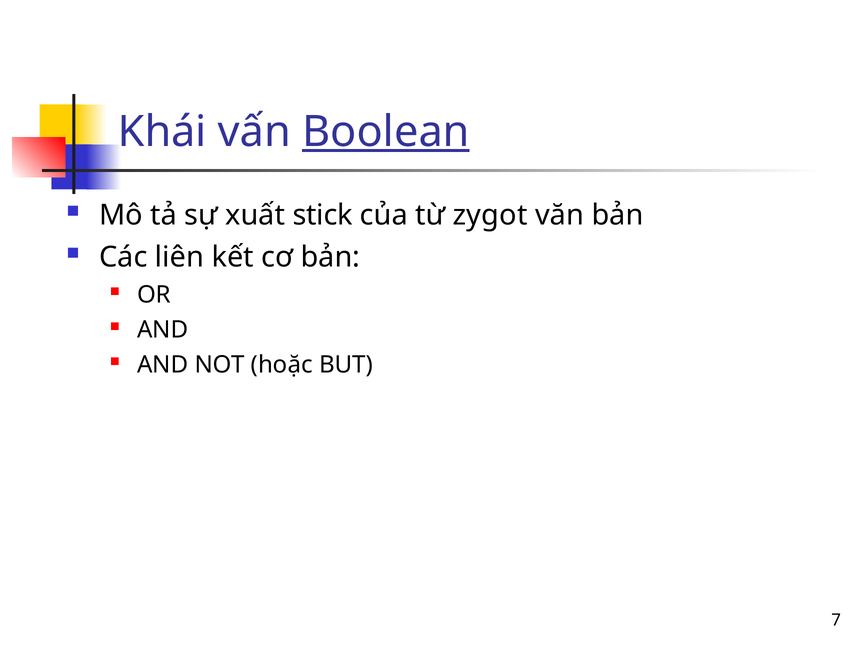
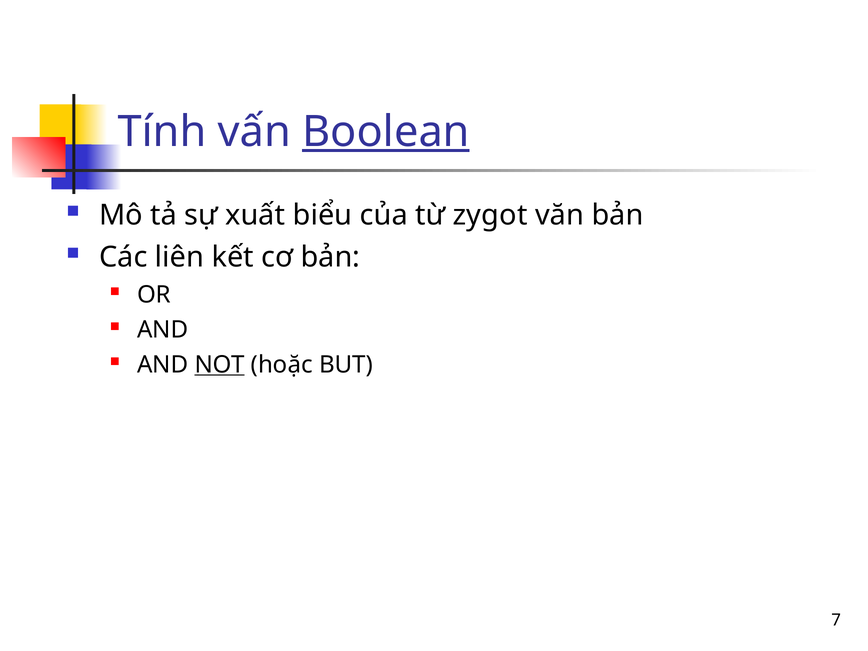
Khái: Khái -> Tính (162, 132)
stick: stick -> biểu (323, 215)
NOT underline: none -> present (220, 365)
